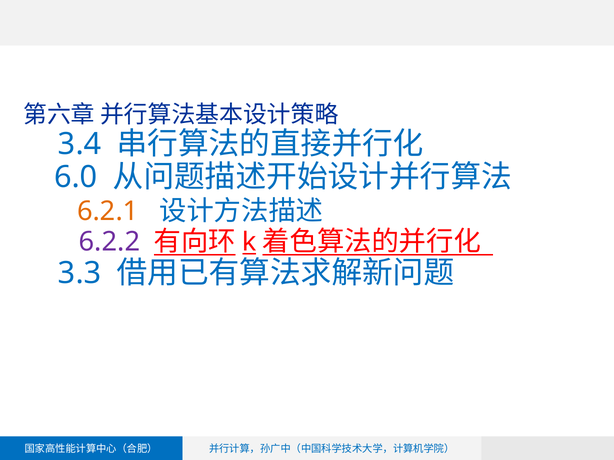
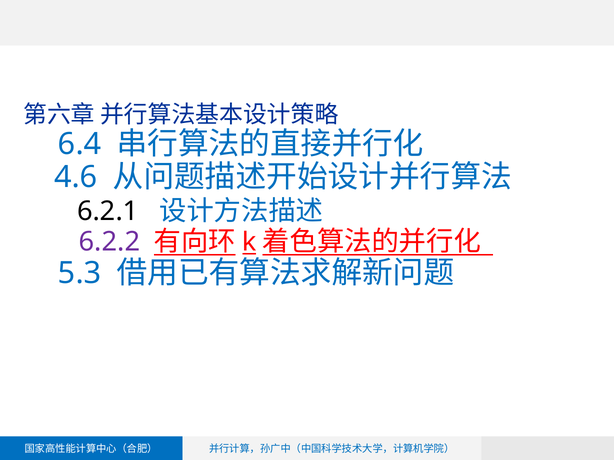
3.4: 3.4 -> 6.4 (80, 144)
6.0: 6.0 -> 4.6 (76, 177)
6.2.1 colour: orange -> black (108, 212)
3.3: 3.3 -> 5.3 (80, 273)
